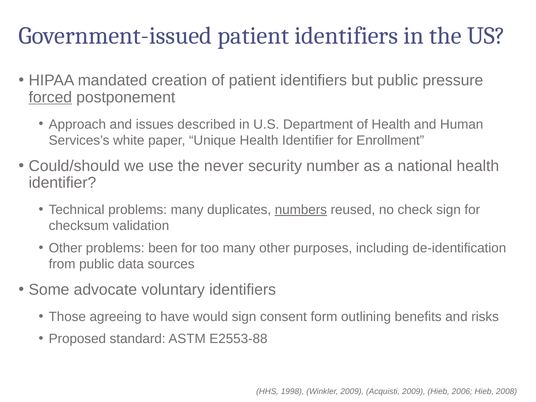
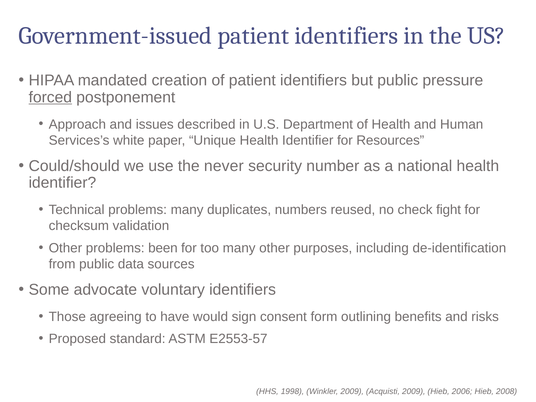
Enrollment: Enrollment -> Resources (390, 140)
numbers underline: present -> none (301, 210)
check sign: sign -> fight (449, 210)
E2553-88: E2553-88 -> E2553-57 (238, 339)
